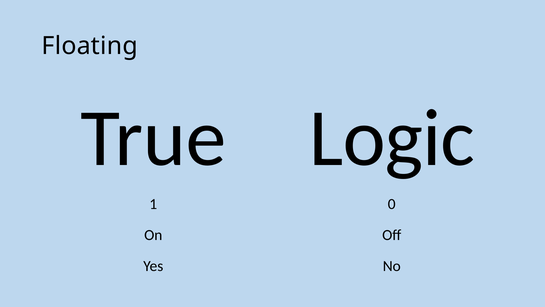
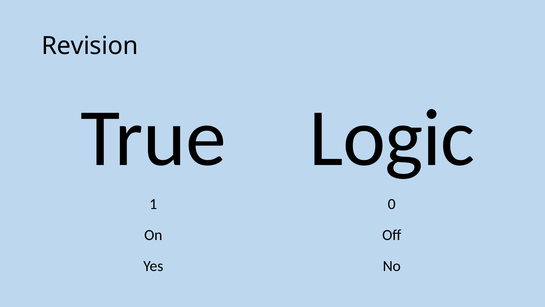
Floating: Floating -> Revision (90, 46)
